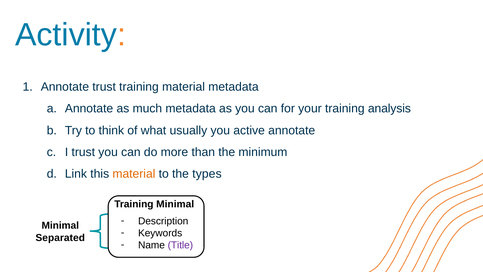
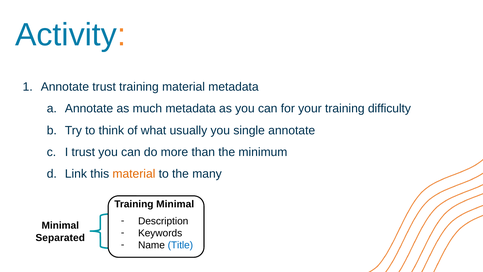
analysis: analysis -> difficulty (389, 108)
active: active -> single (249, 130)
types: types -> many (207, 174)
Title colour: purple -> blue (180, 245)
